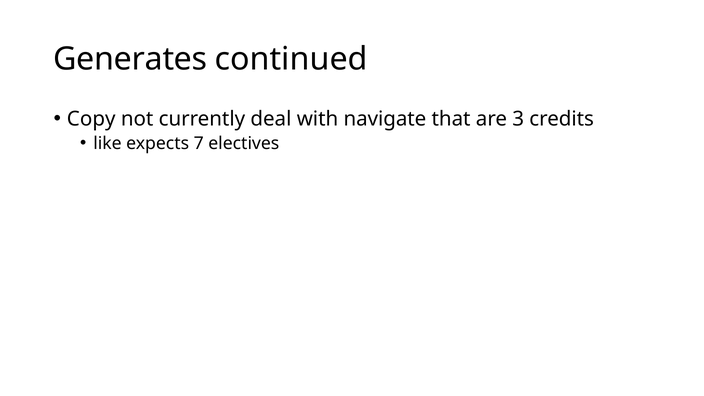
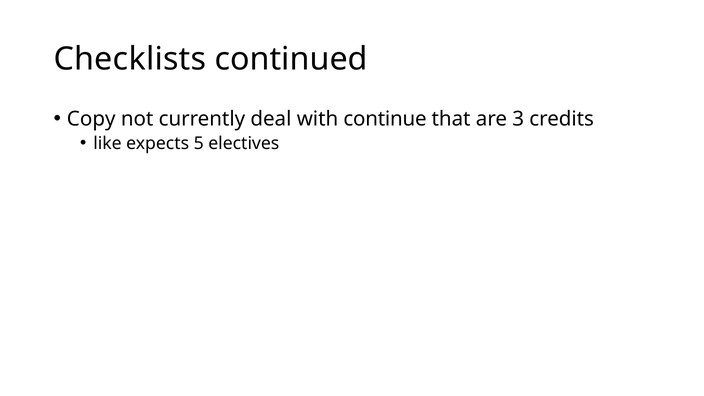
Generates: Generates -> Checklists (130, 59)
navigate: navigate -> continue (385, 119)
7: 7 -> 5 (199, 143)
